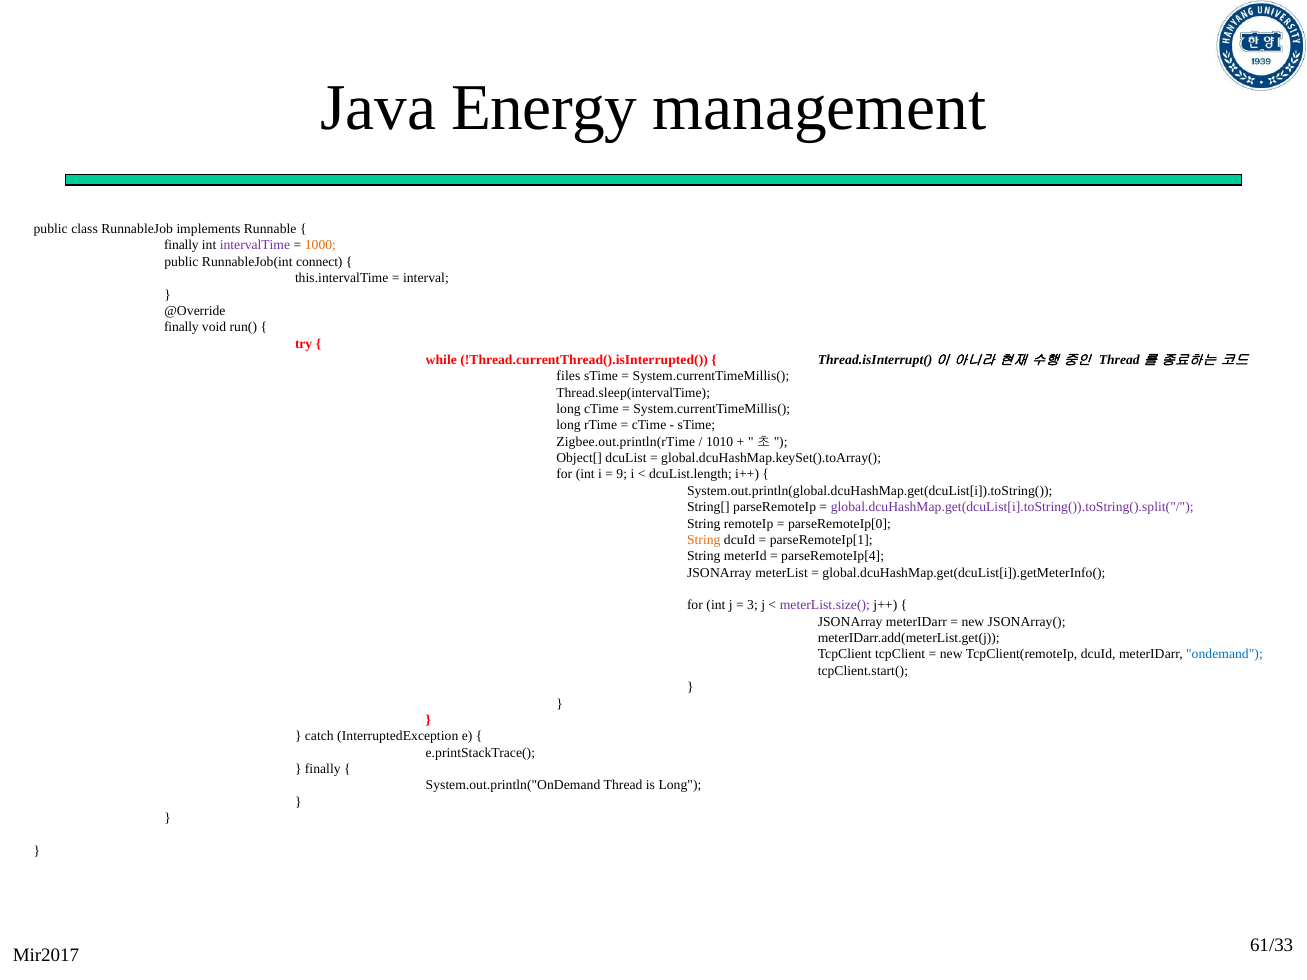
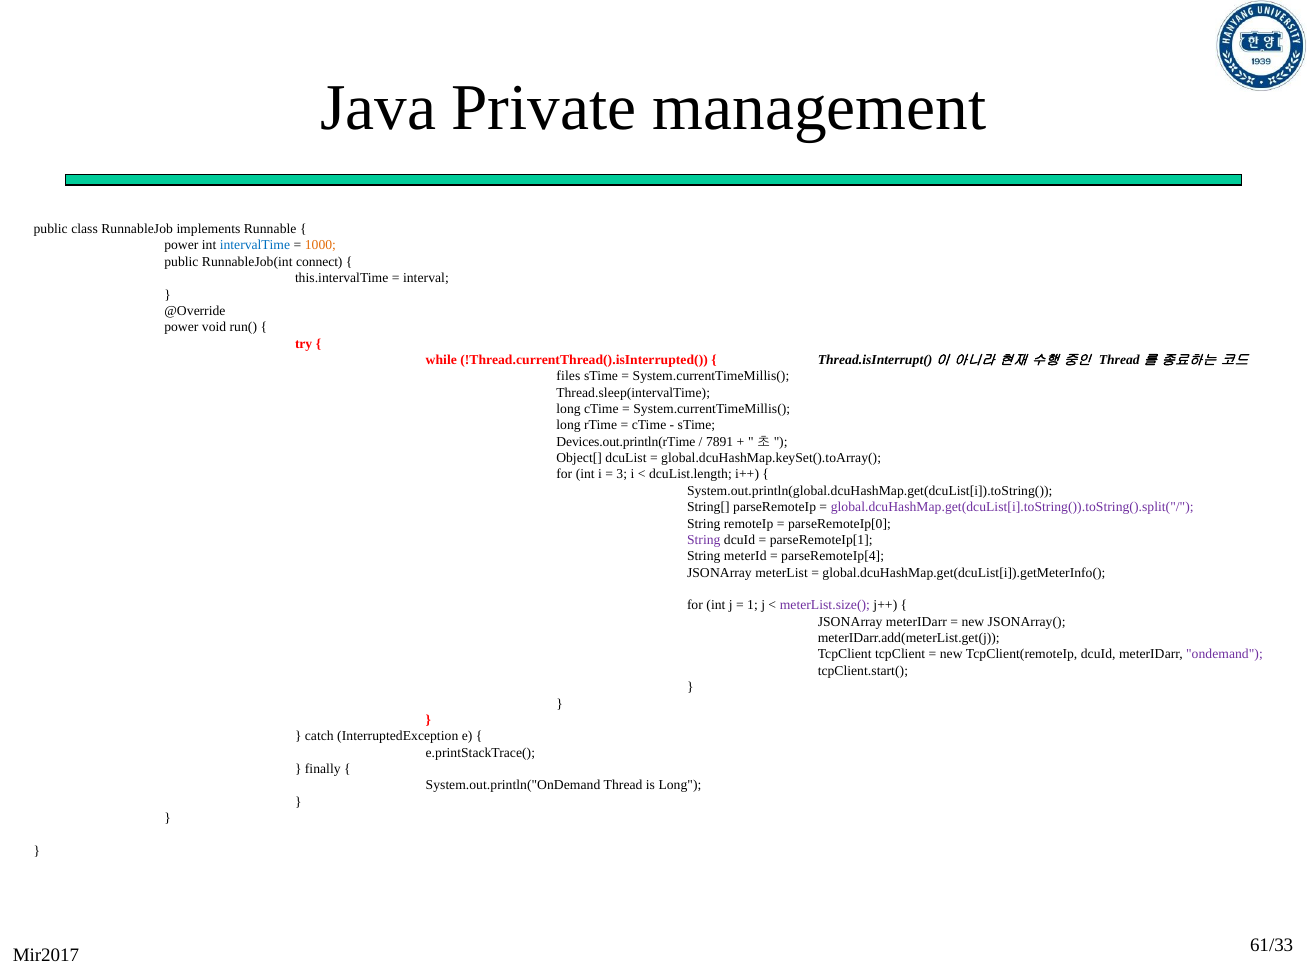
Energy: Energy -> Private (544, 108)
finally: finally -> power (181, 246)
intervalTime colour: purple -> blue (255, 246)
finally: finally -> power (181, 327)
Zigbee.out.println(rTime: Zigbee.out.println(rTime -> Devices.out.println(rTime (626, 442)
1010: 1010 -> 7891 (720, 442)
9: 9 -> 3 (622, 475)
String colour: orange -> purple (704, 540)
3: 3 -> 1 (752, 606)
ondemand colour: blue -> purple (1224, 655)
